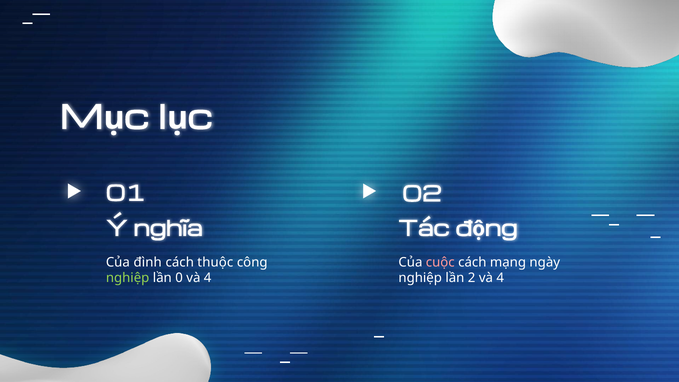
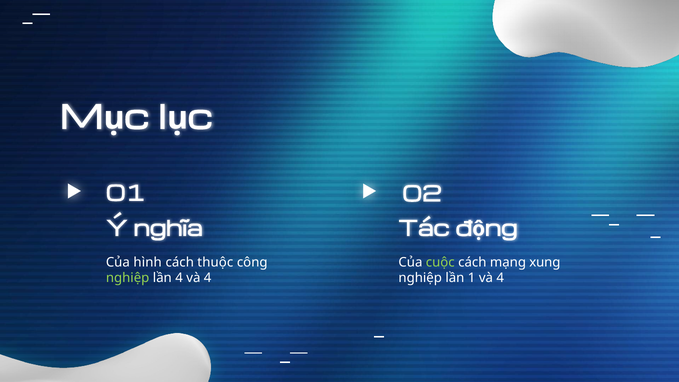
đình: đình -> hình (148, 262)
cuộc colour: pink -> light green (440, 262)
ngày: ngày -> xung (545, 262)
lần 0: 0 -> 4 (179, 278)
2: 2 -> 1 (472, 278)
